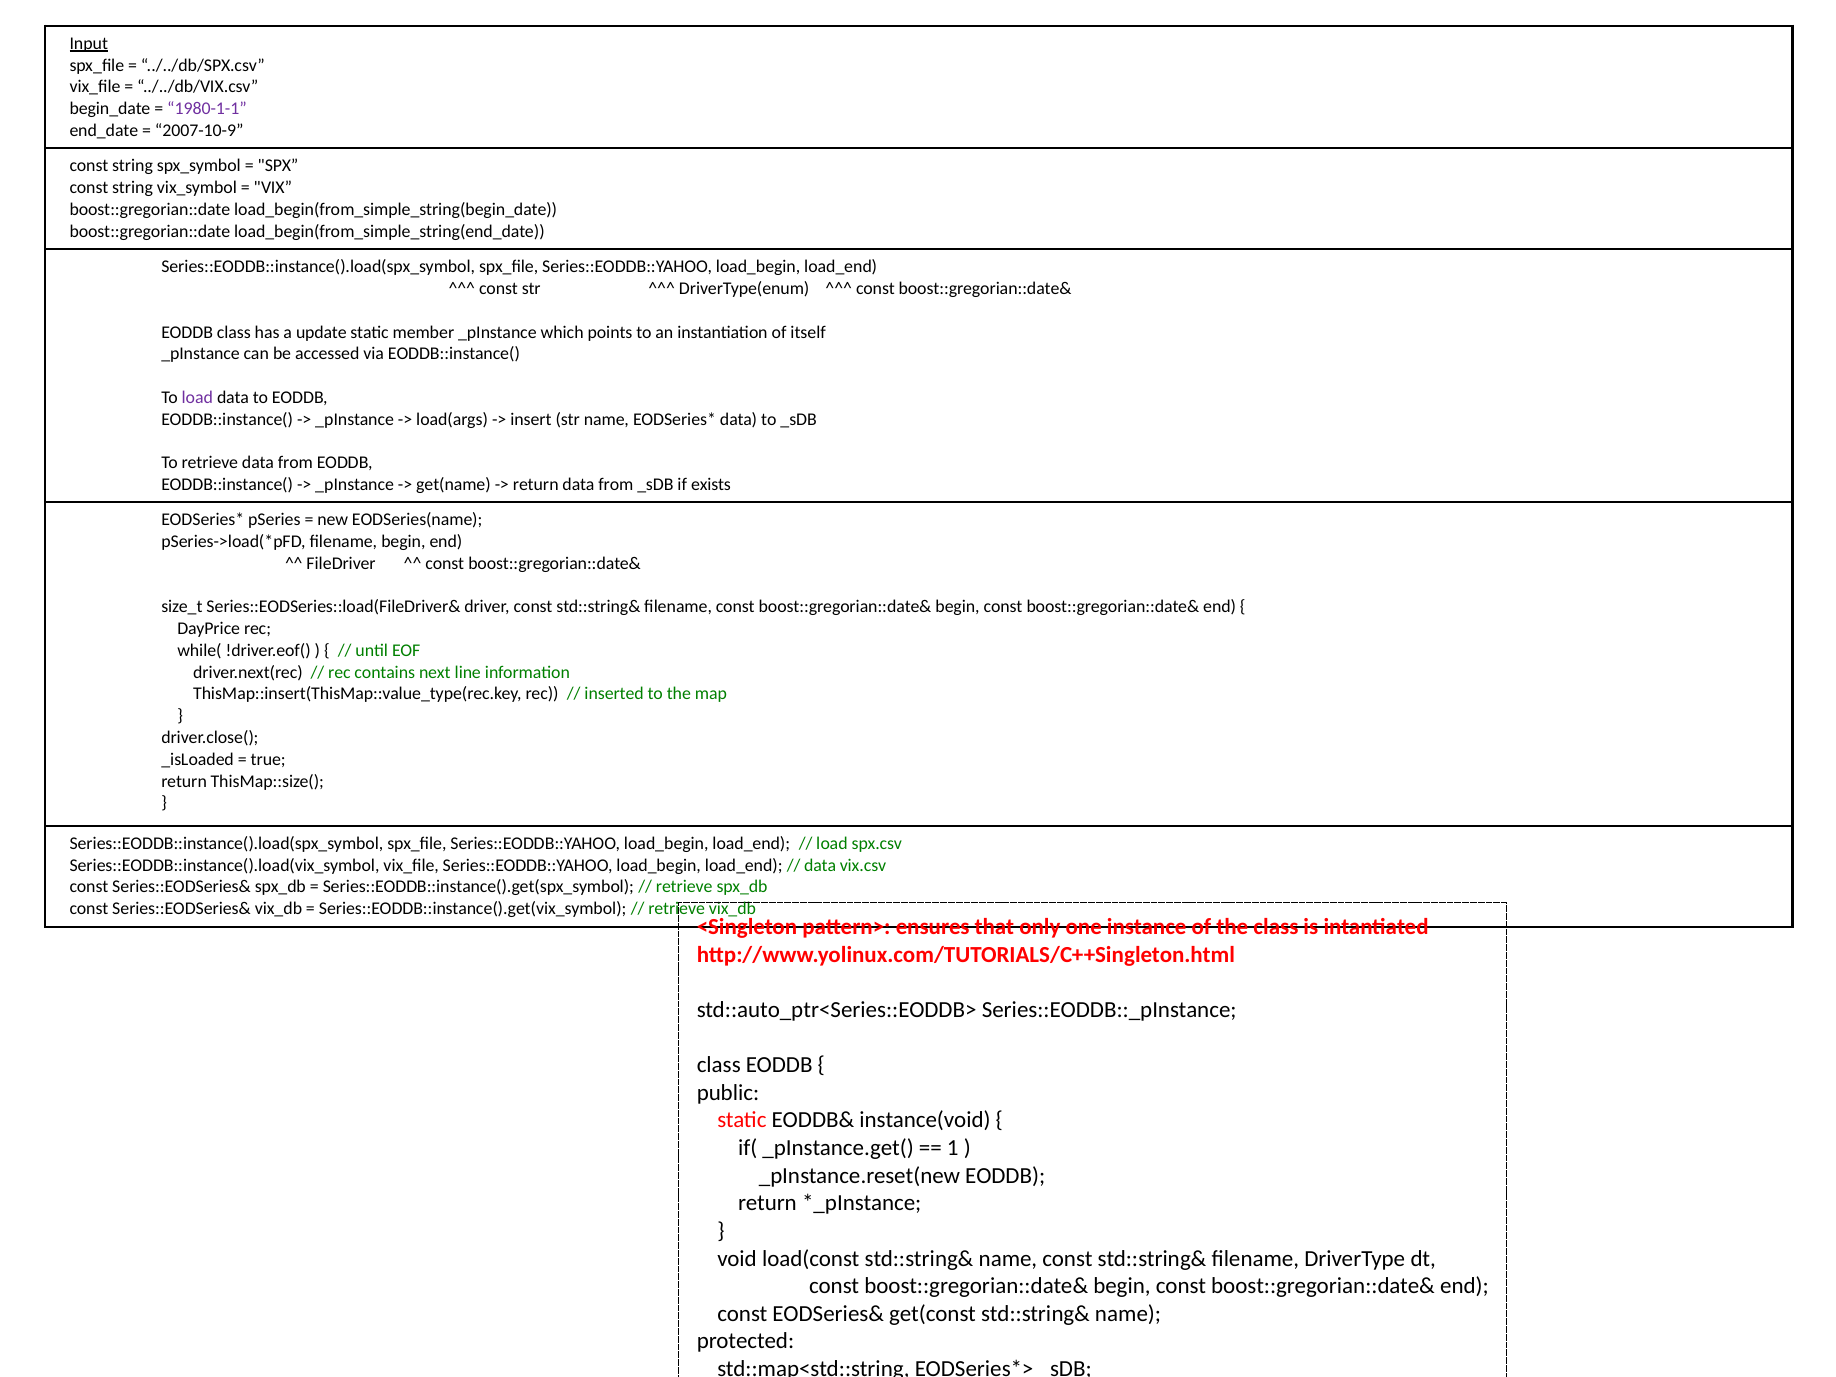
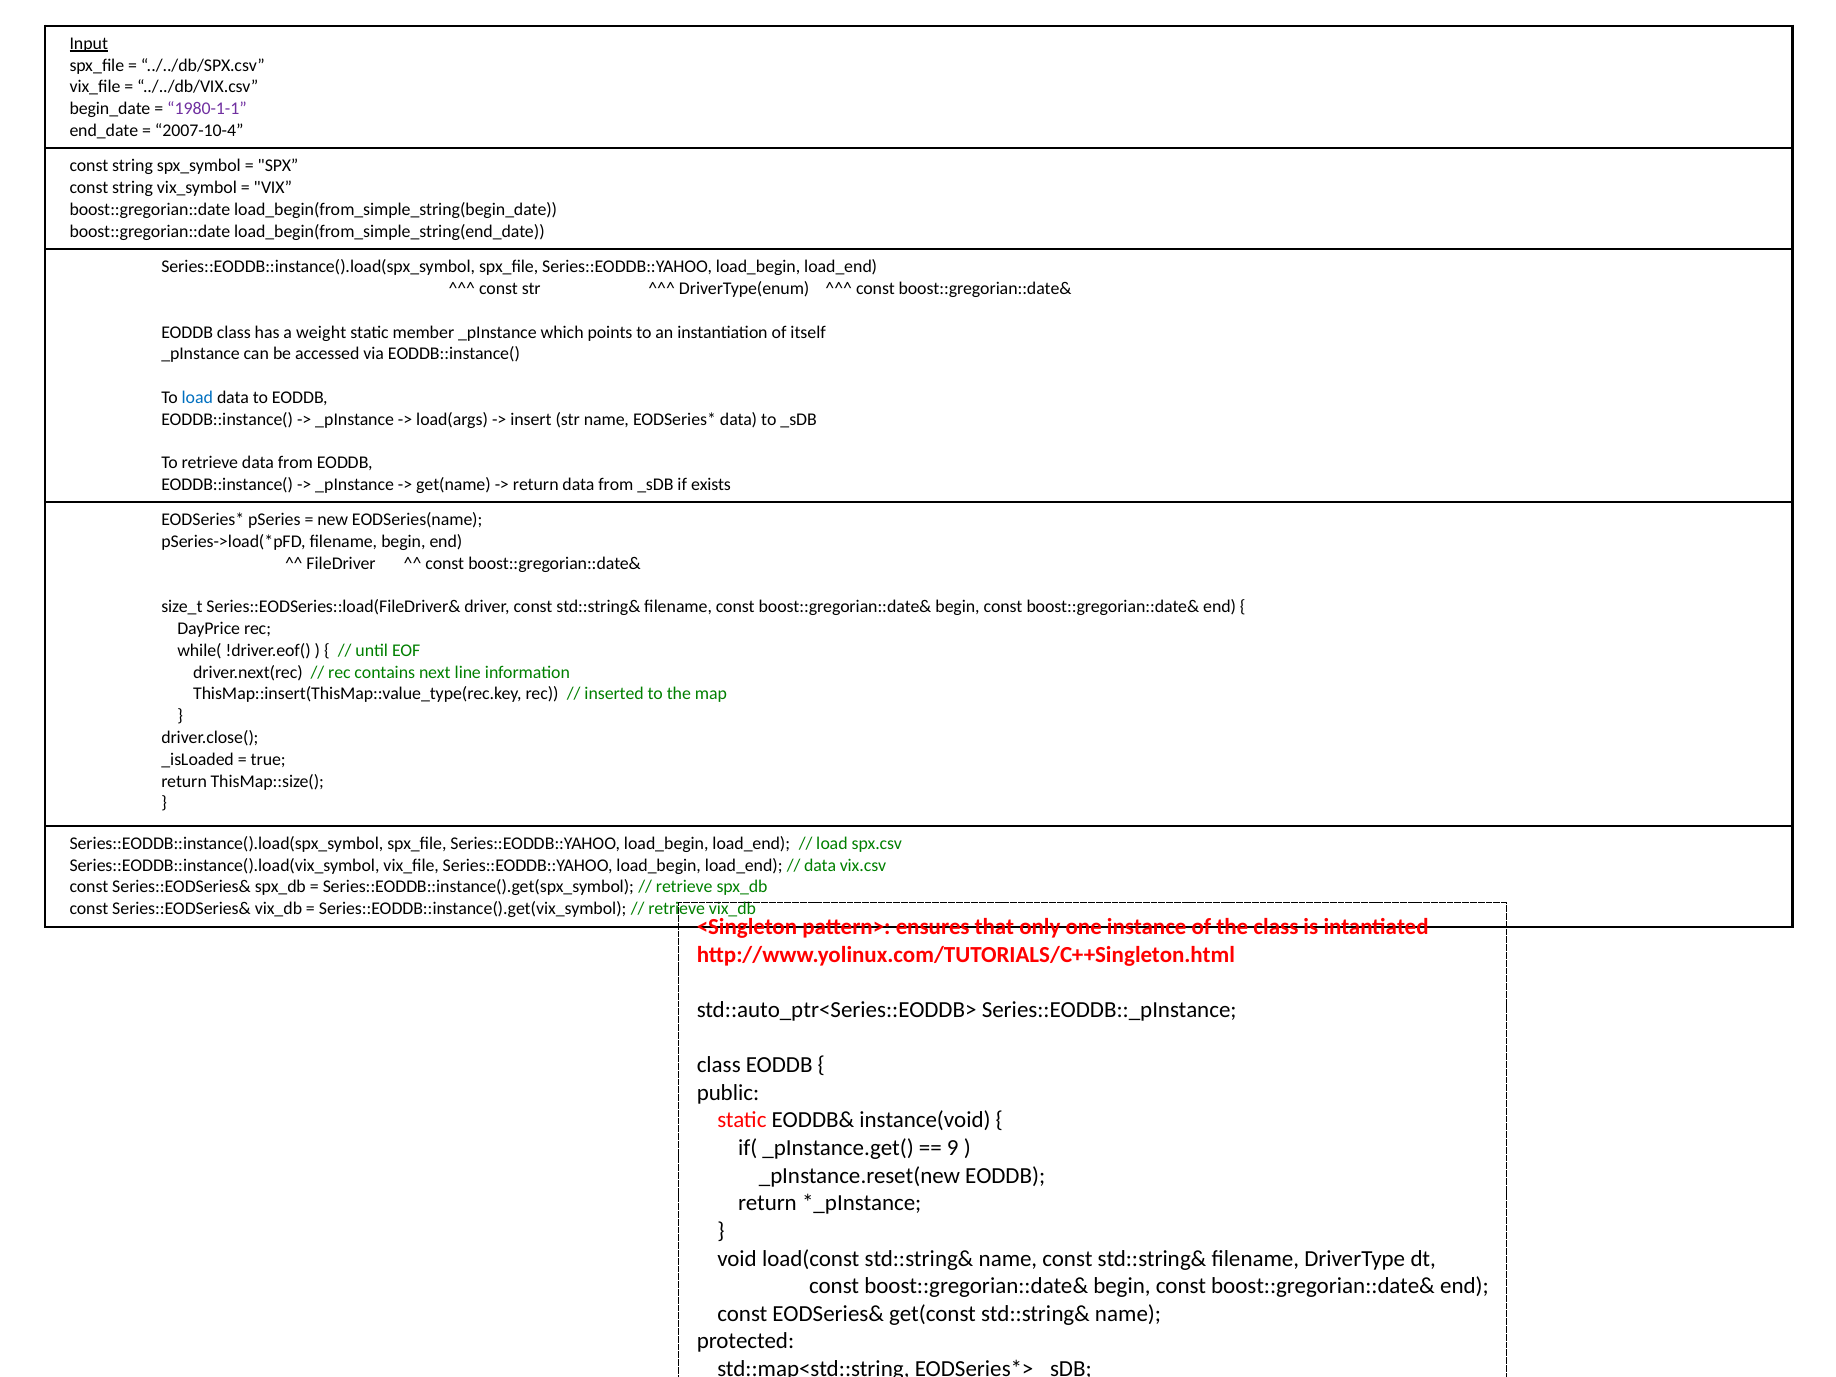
2007-10-9: 2007-10-9 -> 2007-10-4 (199, 131)
update: update -> weight (321, 332)
load colour: purple -> blue (197, 397)
1: 1 -> 9 (953, 1148)
